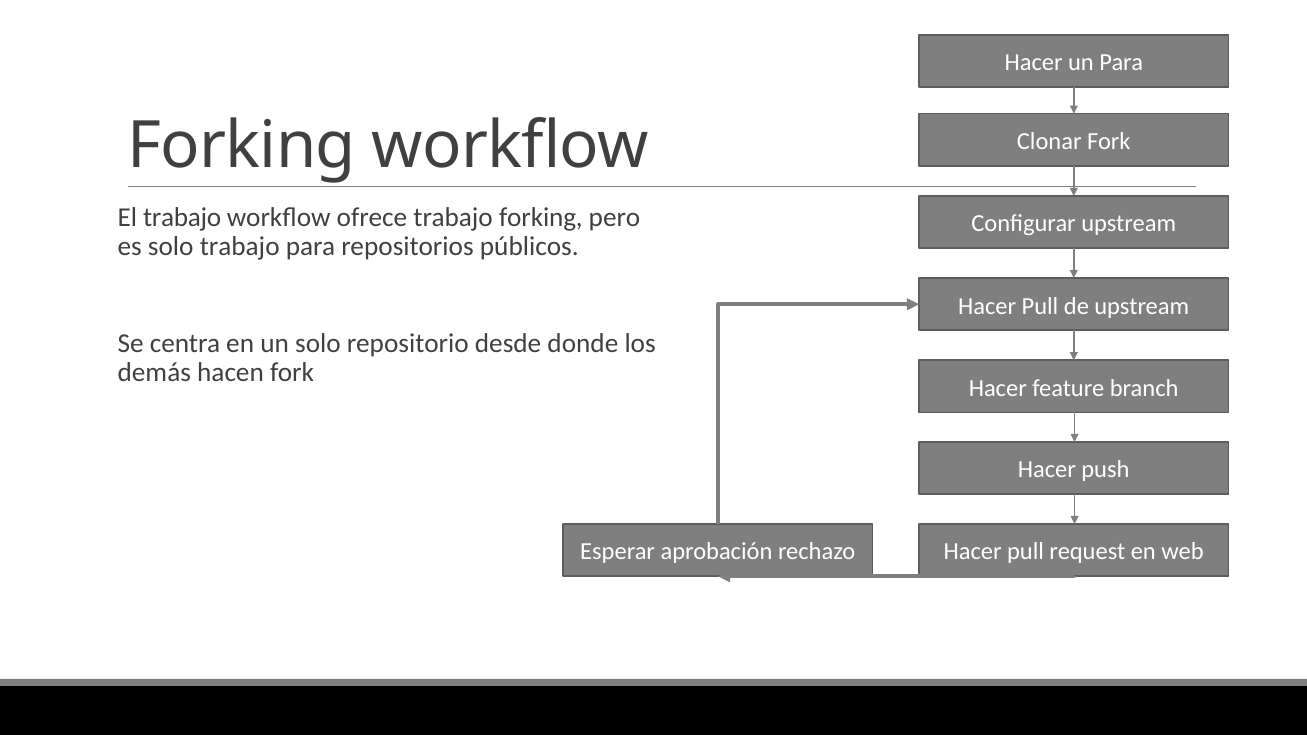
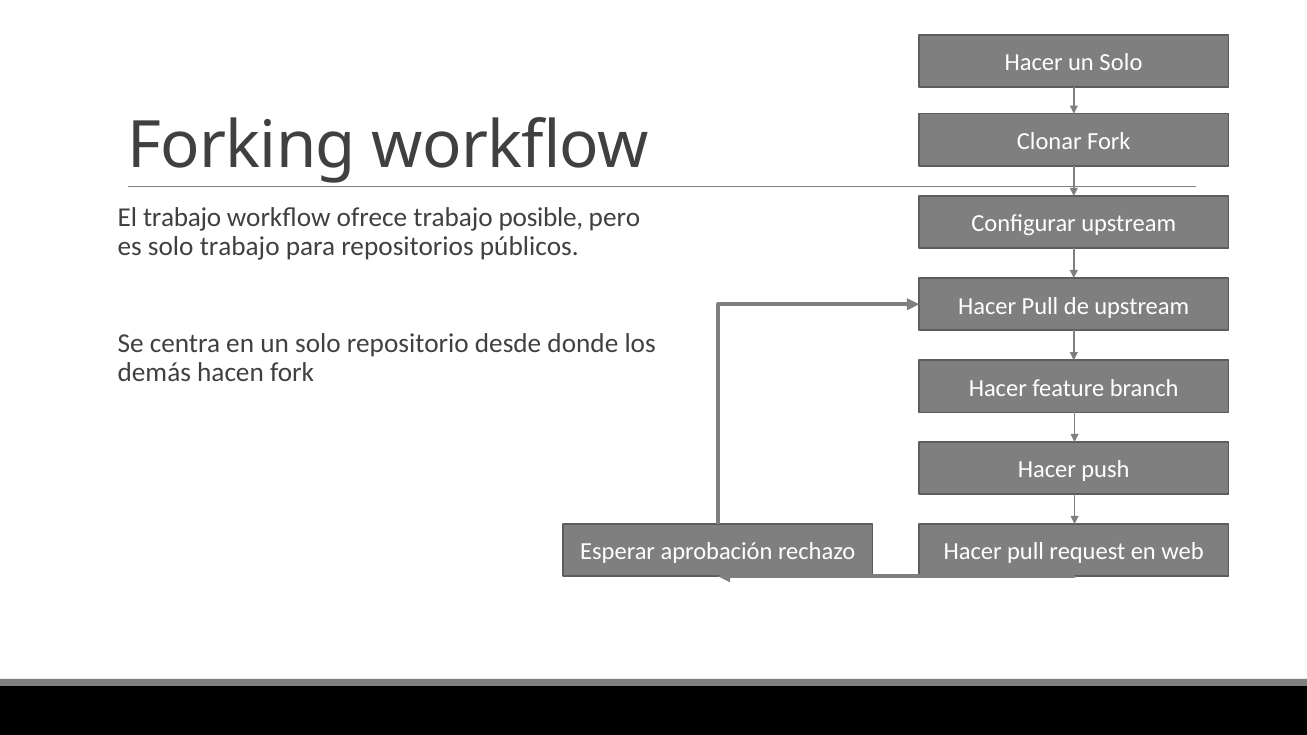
Hacer un Para: Para -> Solo (1121, 63)
trabajo forking: forking -> posible (541, 217)
